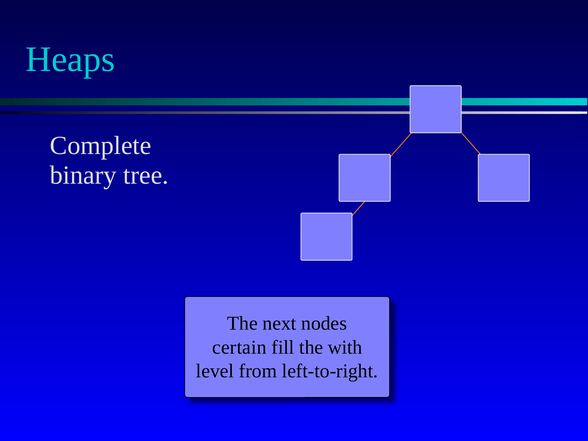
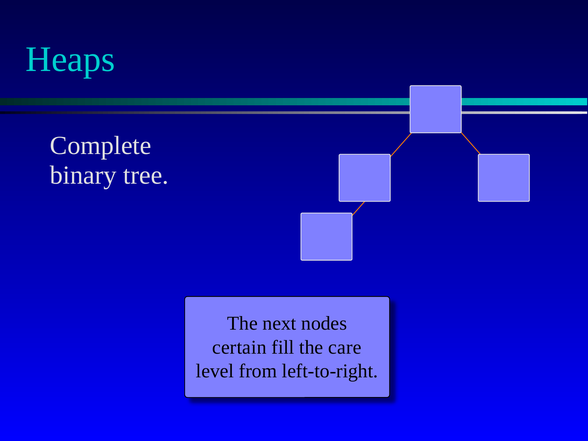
with: with -> care (345, 348)
